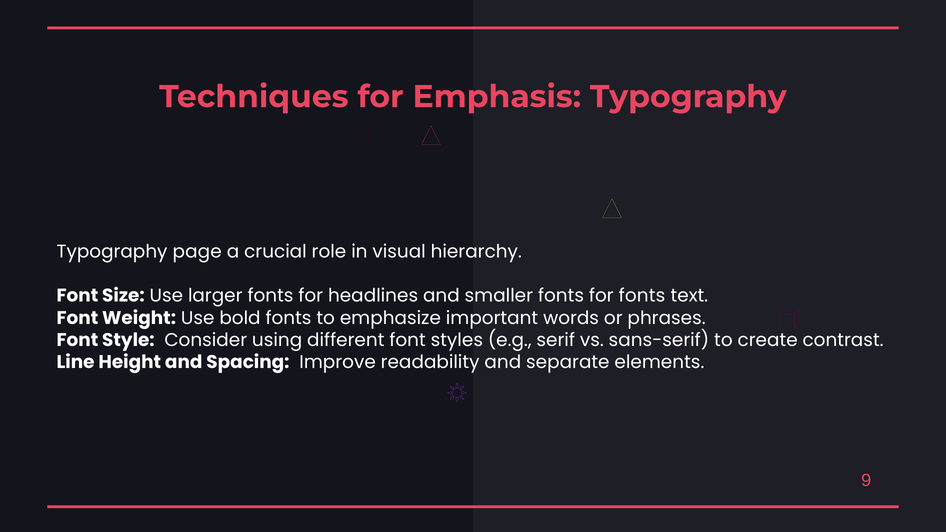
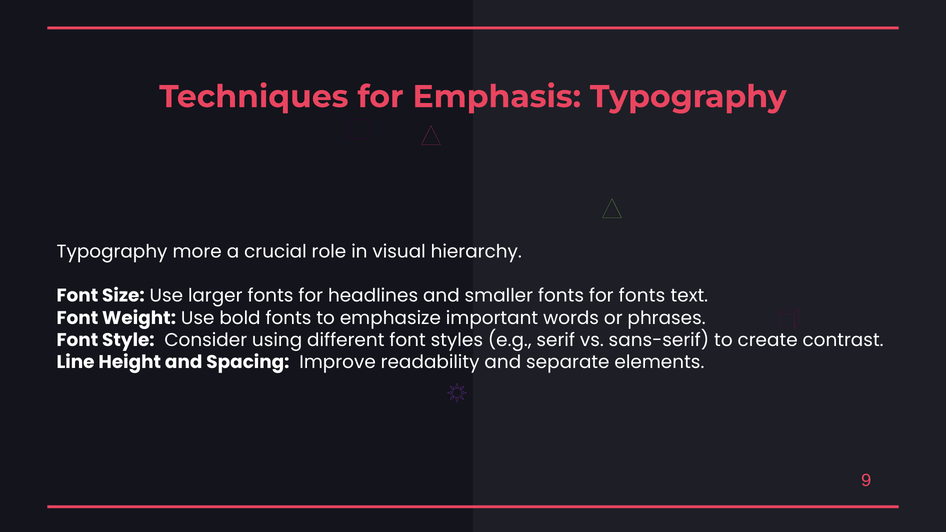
page: page -> more (197, 252)
